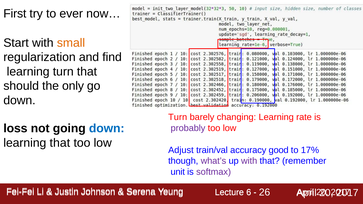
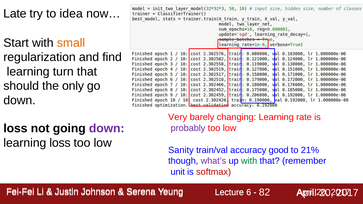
First: First -> Late (15, 14)
ever: ever -> idea (71, 14)
Turn: Turn -> Very (178, 117)
down colour: blue -> purple (107, 129)
learning that: that -> loss (60, 143)
Adjust: Adjust -> Sanity (181, 150)
17%: 17% -> 21% (310, 150)
with colour: purple -> green (249, 161)
softmax colour: purple -> red (214, 172)
26: 26 -> 82 (265, 192)
